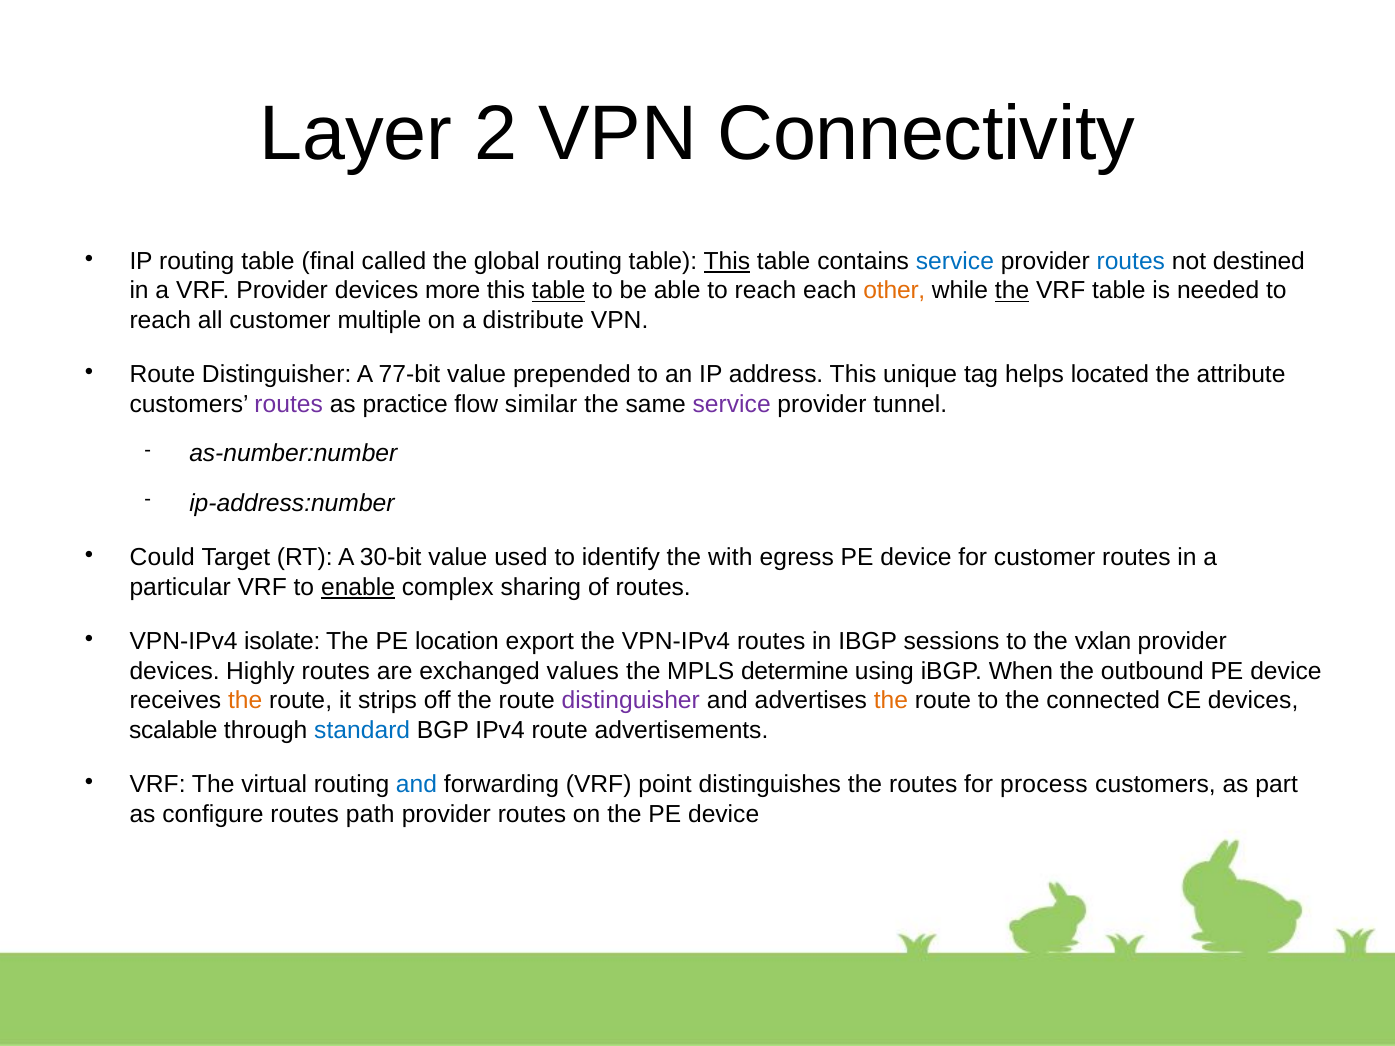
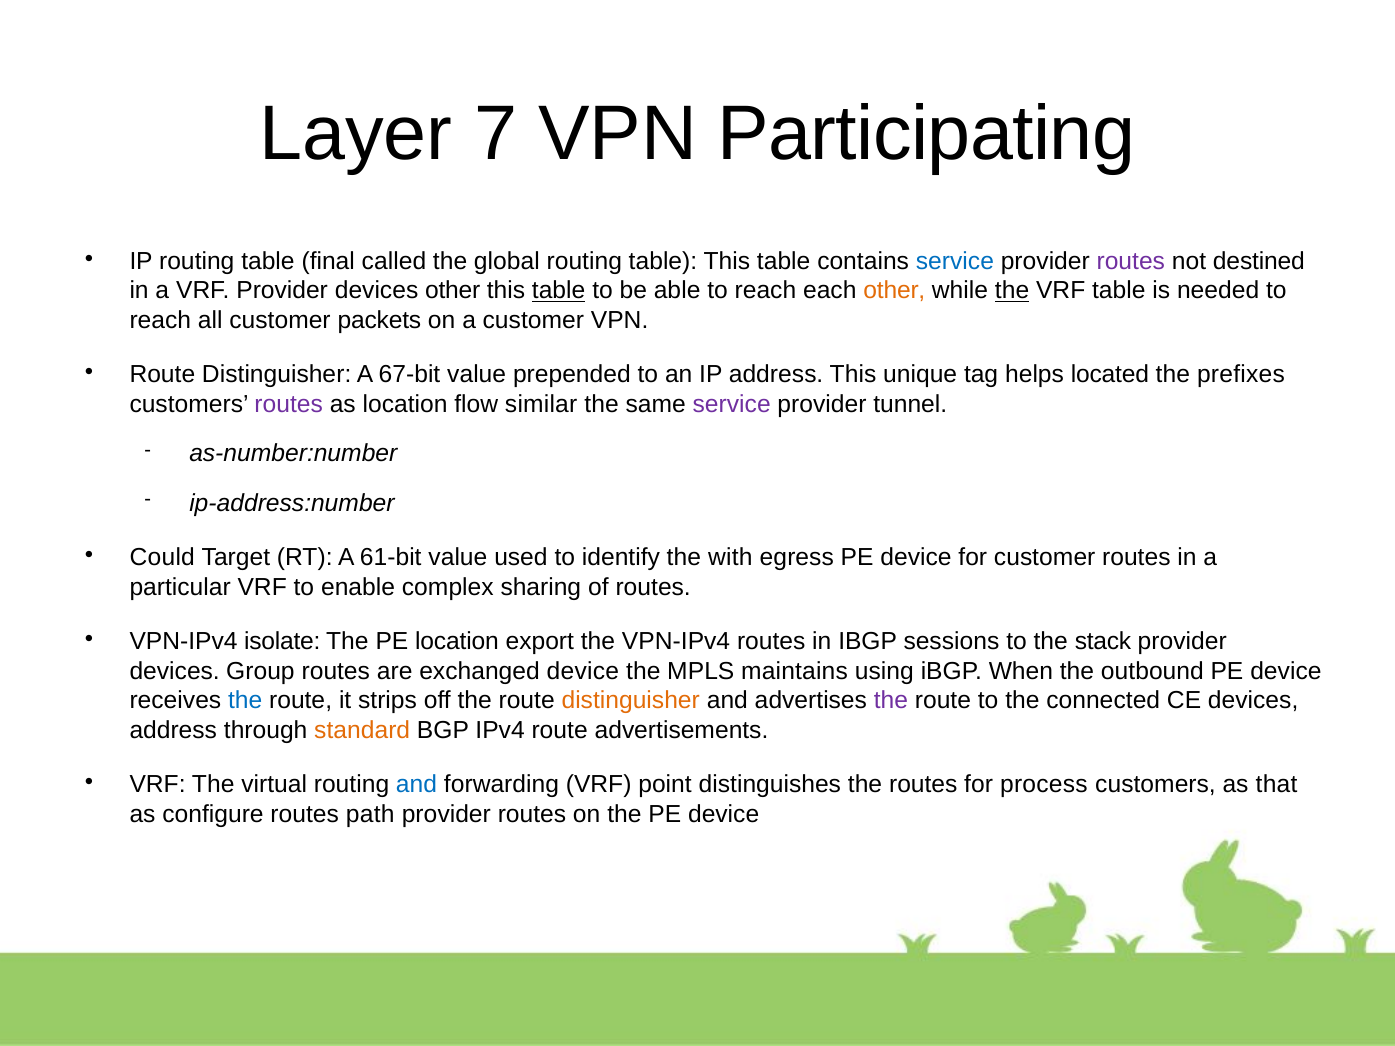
2: 2 -> 7 (496, 134)
Connectivity: Connectivity -> Participating (926, 134)
This underline: present -> none (727, 261)
routes colour: blue -> purple (1131, 261)
devices more: more -> other (453, 291)
multiple: multiple -> packets (379, 320)
a distribute: distribute -> customer (533, 320)
77-bit: 77-bit -> 67-bit (410, 375)
attribute: attribute -> prefixes (1241, 375)
as practice: practice -> location (405, 404)
30-bit: 30-bit -> 61-bit (391, 558)
enable underline: present -> none (358, 587)
vxlan: vxlan -> stack (1103, 642)
Highly: Highly -> Group (260, 671)
exchanged values: values -> device (583, 671)
determine: determine -> maintains (795, 671)
the colour: orange -> blue (245, 701)
distinguisher colour: purple -> orange (631, 701)
the colour: orange -> purple (891, 701)
scalable: scalable -> address (173, 730)
standard colour: blue -> orange (362, 730)
part: part -> that (1277, 785)
